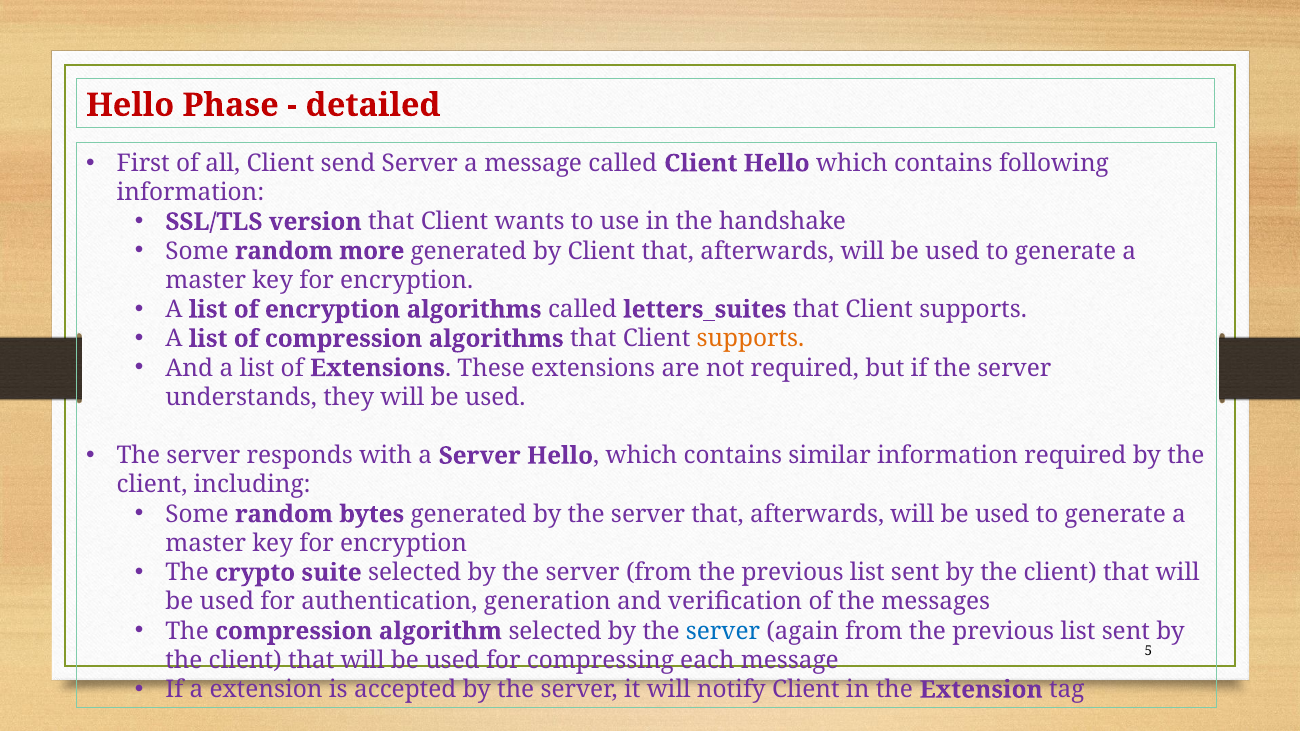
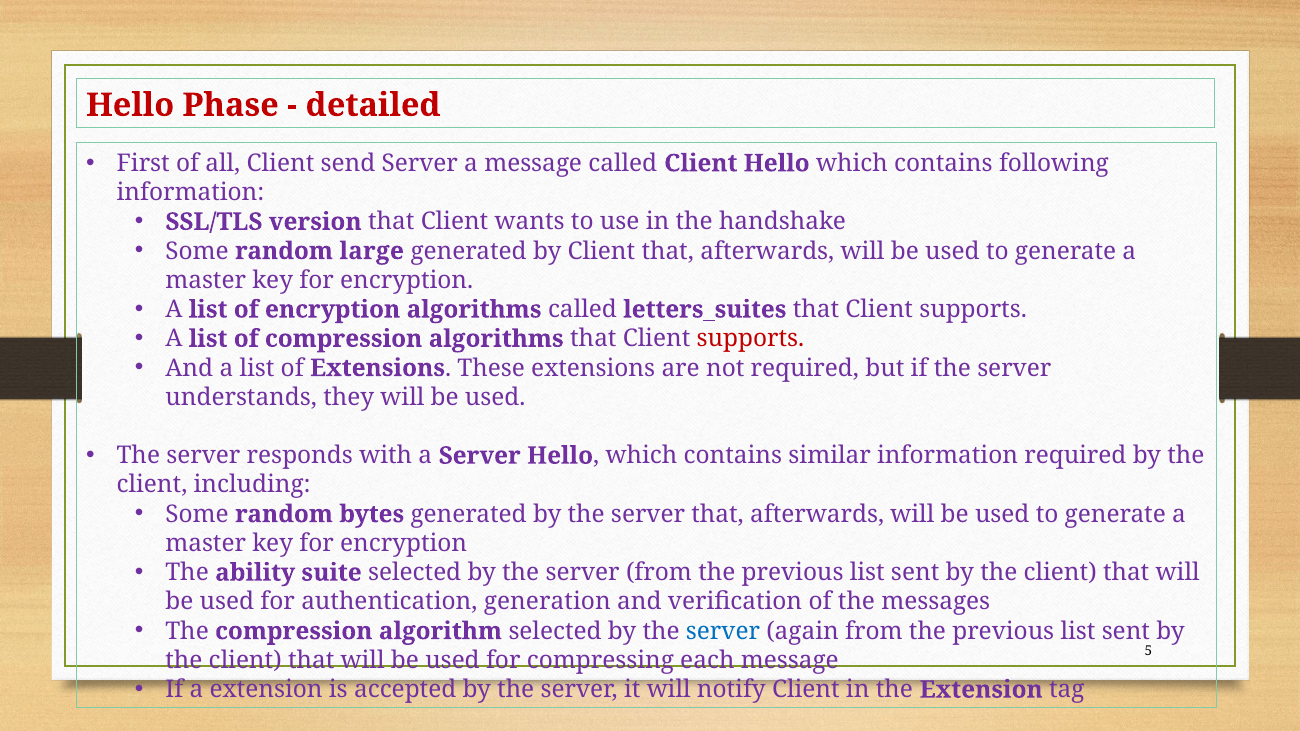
more: more -> large (372, 251)
supports colour: orange -> red (750, 339)
crypto: crypto -> ability (255, 573)
